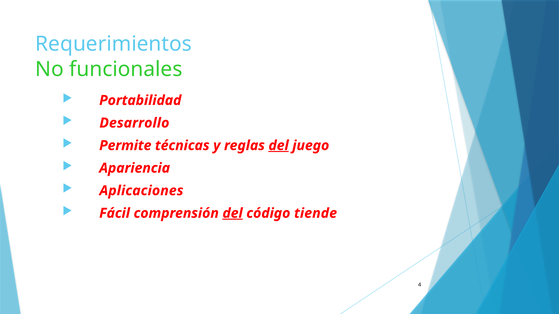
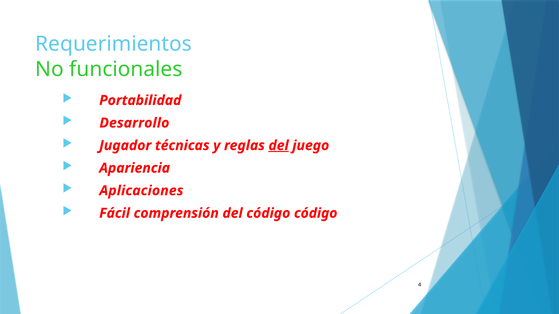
Permite: Permite -> Jugador (125, 146)
del underline: present -> none (233, 213)
código tiende: tiende -> código (316, 213)
